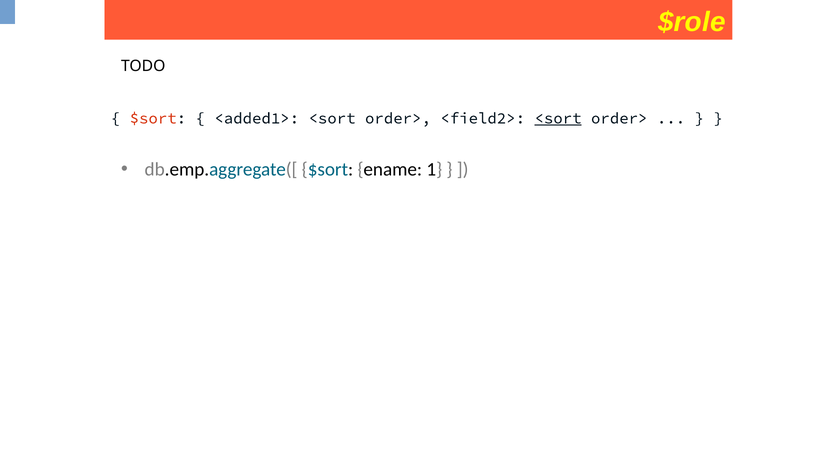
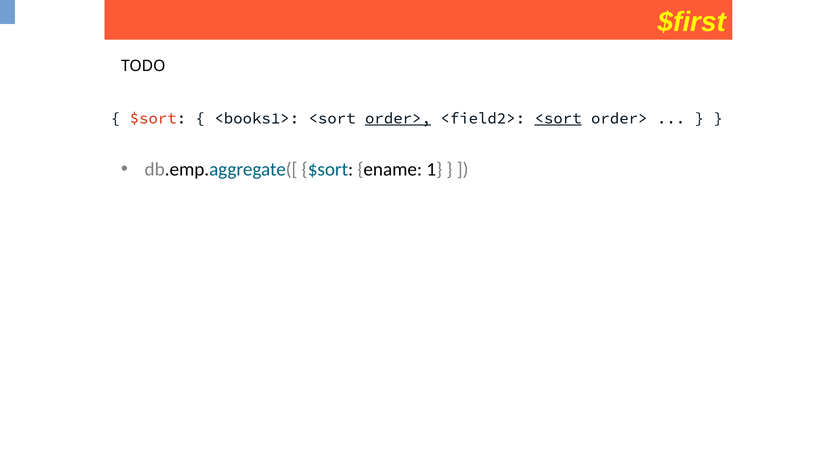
$role: $role -> $first (692, 22)
<added1>: <added1> -> <books1> (257, 118)
order> underline: none -> present (398, 118)
